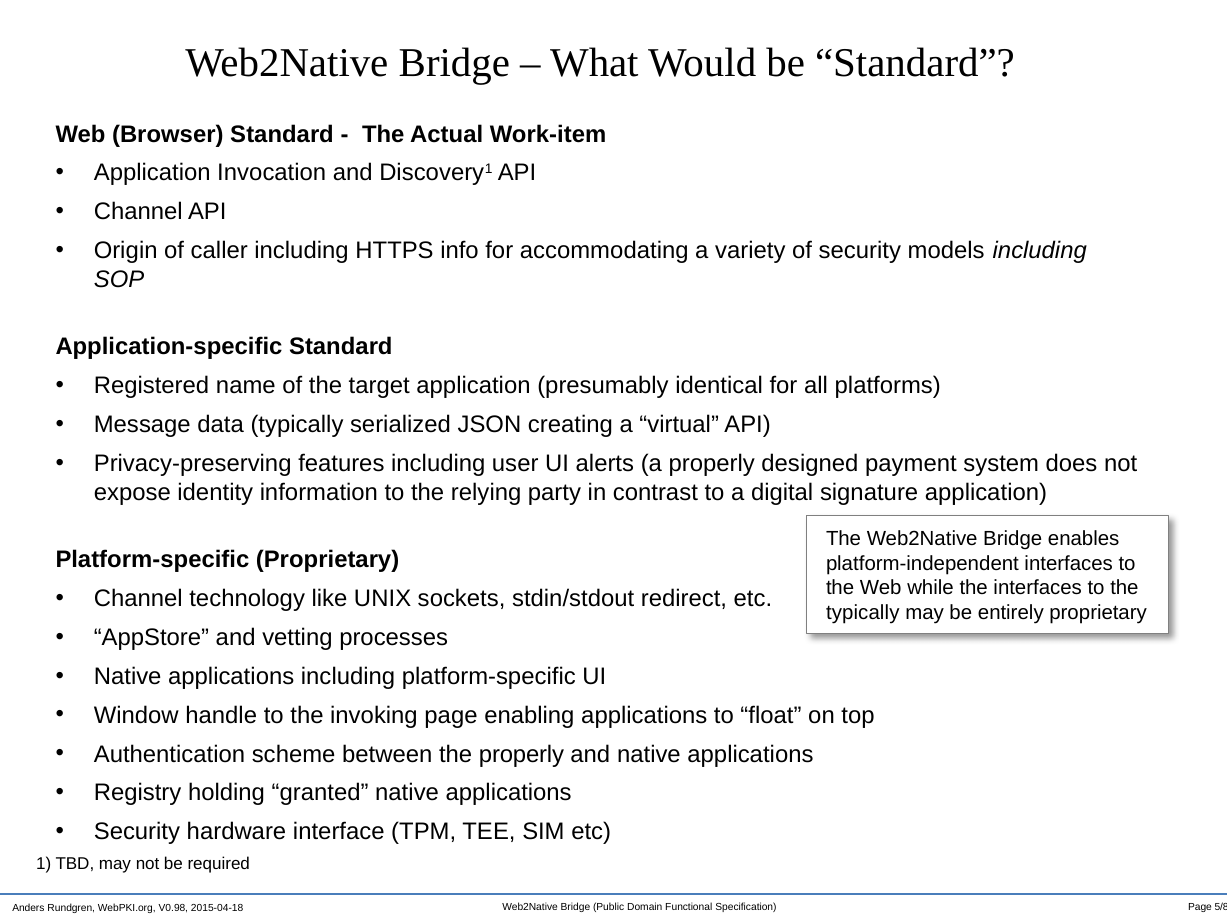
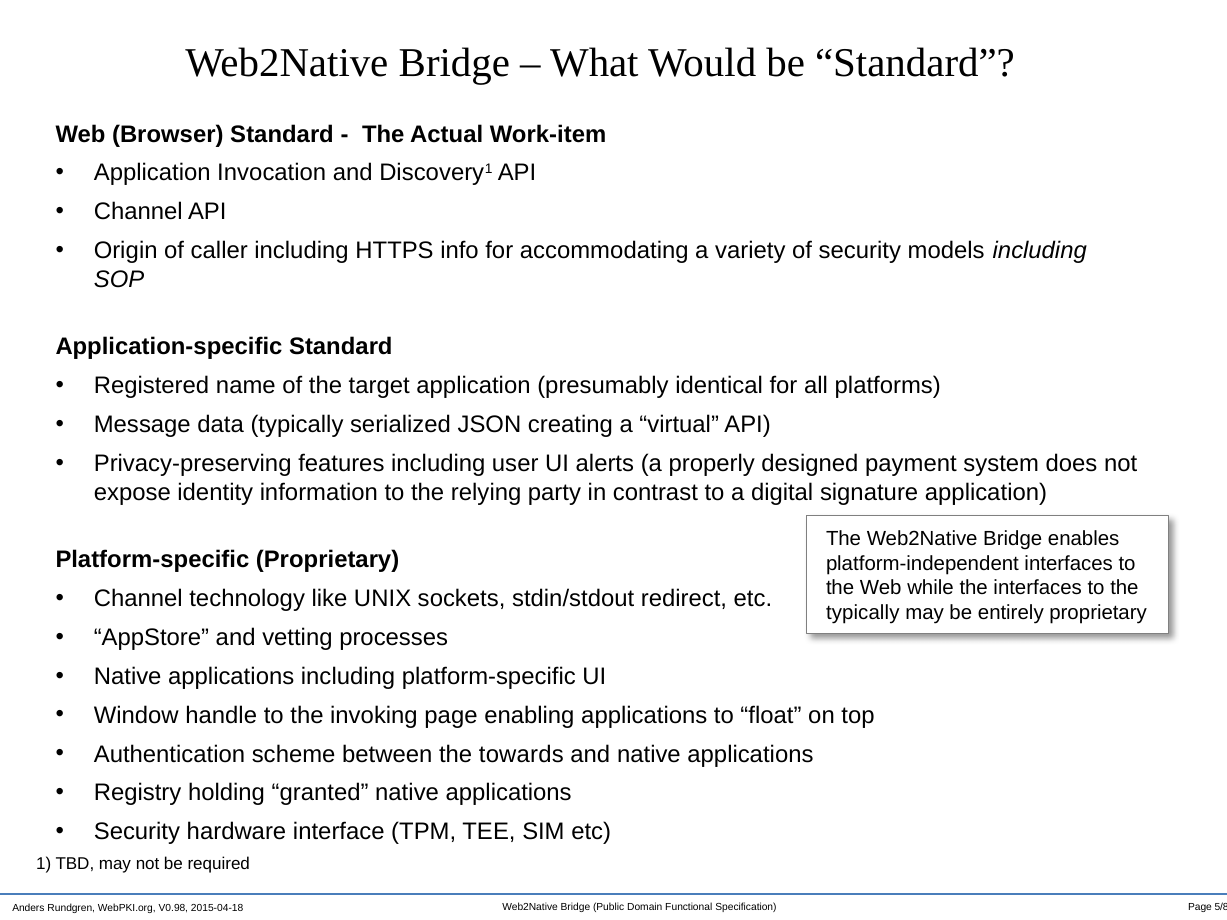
the properly: properly -> towards (521, 754)
